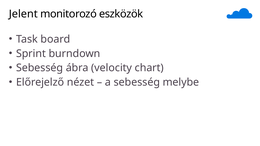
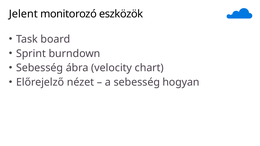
melybe: melybe -> hogyan (181, 82)
